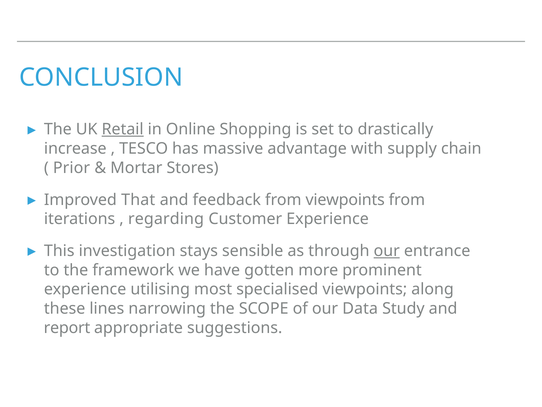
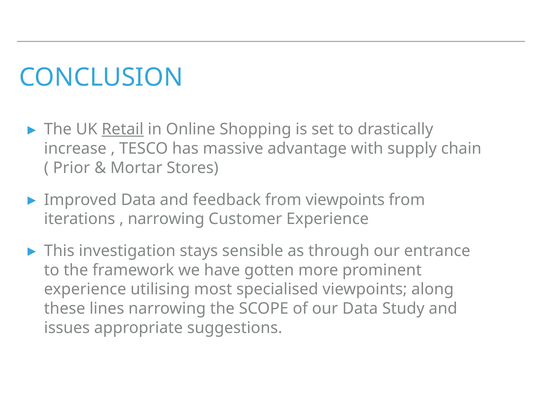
Improved That: That -> Data (138, 199)
regarding: regarding -> narrowing (166, 219)
our underline: present -> none (387, 251)
report: report -> issues (67, 327)
